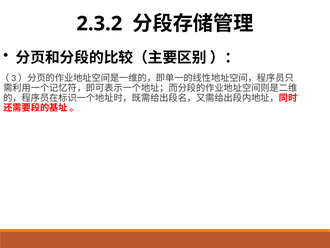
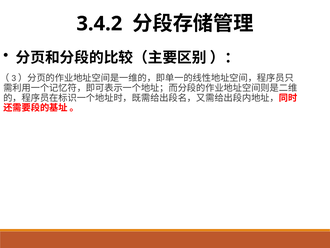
2.3.2: 2.3.2 -> 3.4.2 (99, 24)
